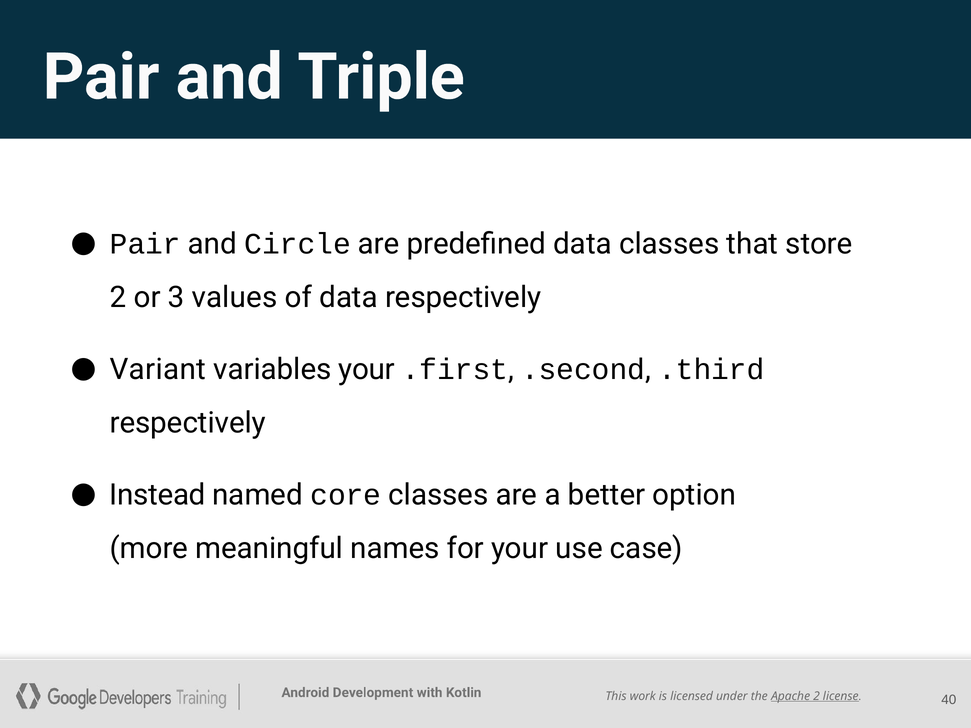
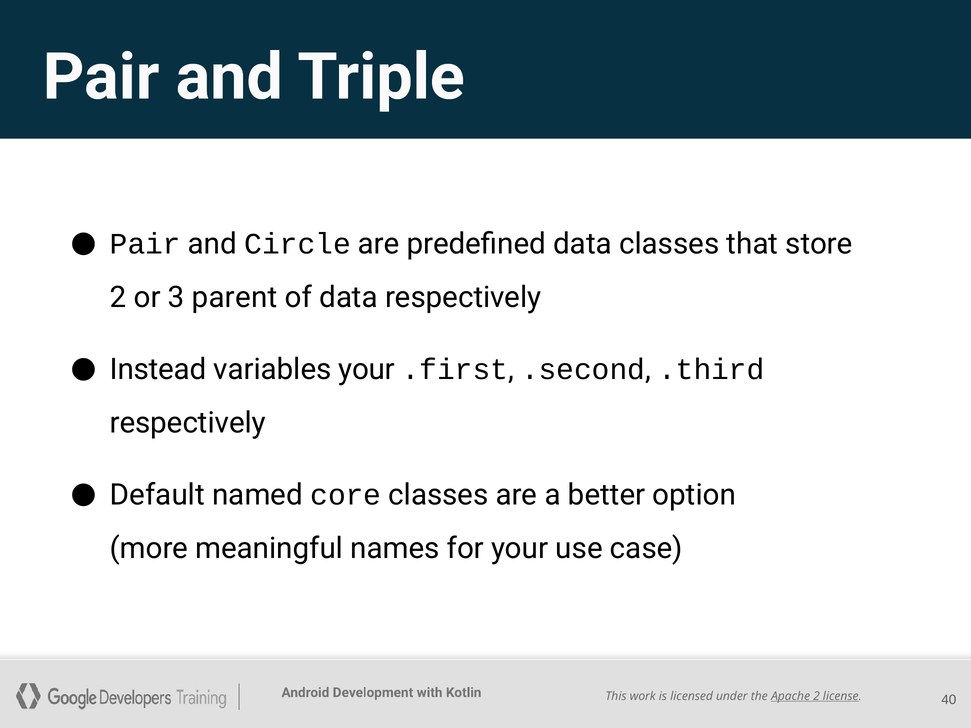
values: values -> parent (235, 297)
Variant: Variant -> Instead (158, 370)
Instead: Instead -> Default (157, 495)
